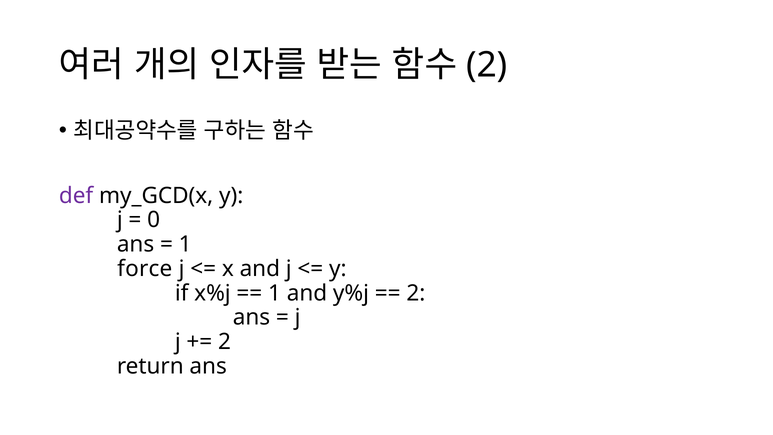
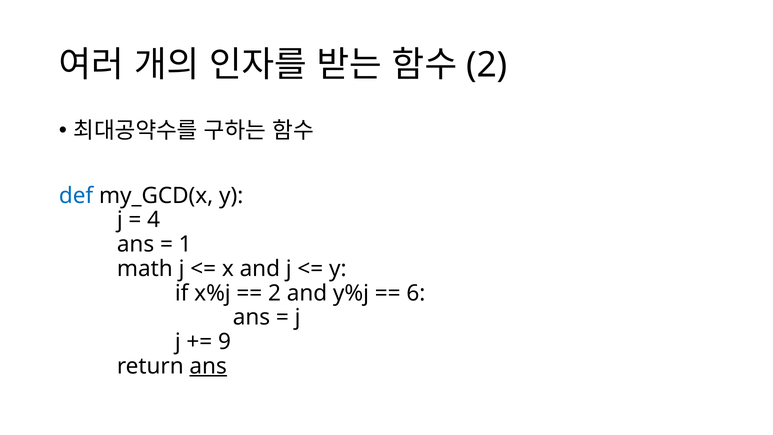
def colour: purple -> blue (76, 196)
0: 0 -> 4 (154, 220)
force: force -> math (145, 269)
1: 1 -> 2 (274, 293)
2: 2 -> 6 (416, 293)
2: 2 -> 9 (224, 342)
ans underline: none -> present (208, 366)
